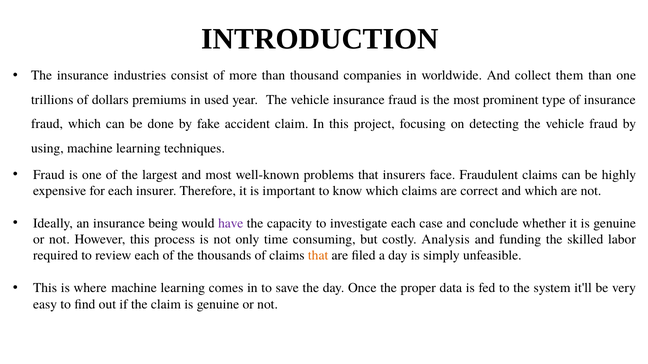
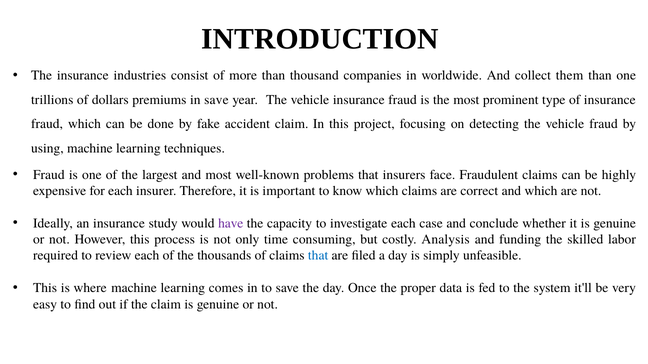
in used: used -> save (216, 100)
being: being -> study (163, 223)
that colour: orange -> blue (318, 256)
